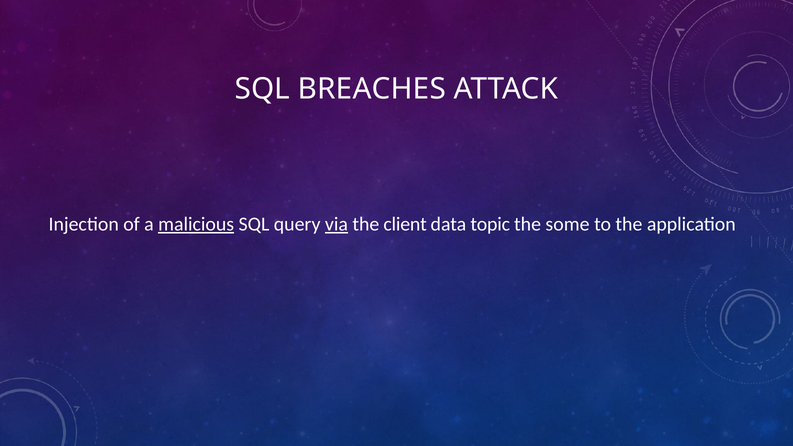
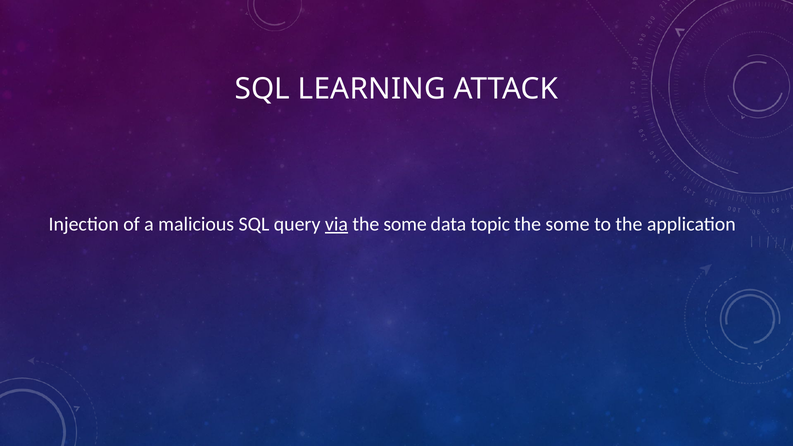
BREACHES: BREACHES -> LEARNING (372, 89)
malicious underline: present -> none (196, 224)
client: client -> some (405, 224)
